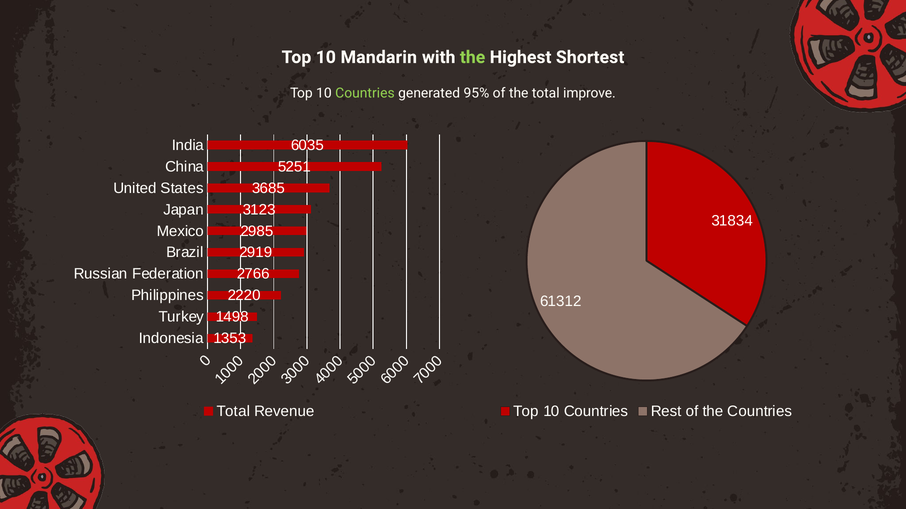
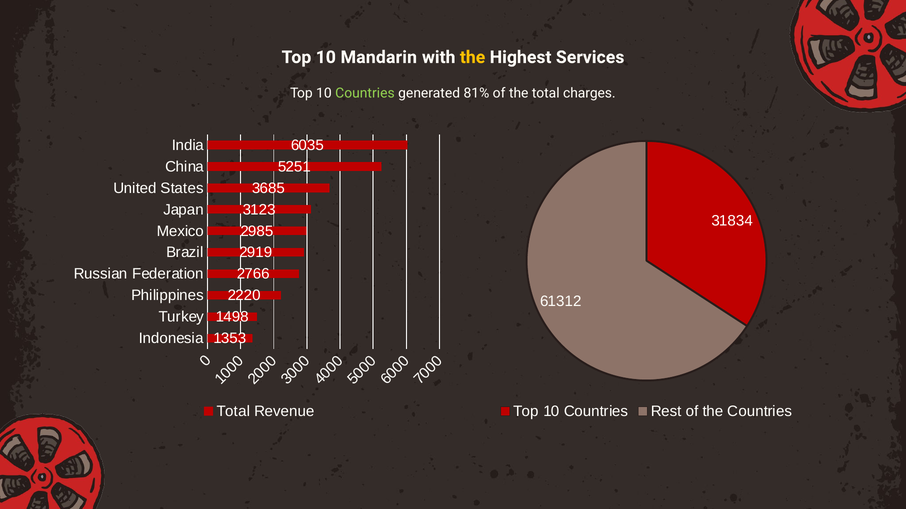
the colour: light green -> yellow (473, 57)
Shortest: Shortest -> Services (590, 57)
95%: 95% -> 81% (476, 93)
improve: improve -> charges (589, 93)
